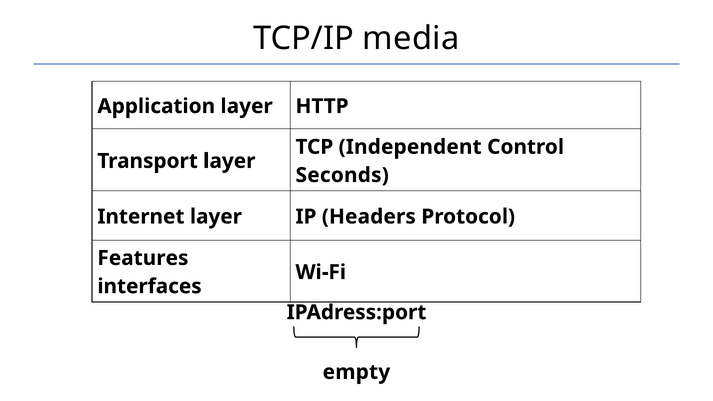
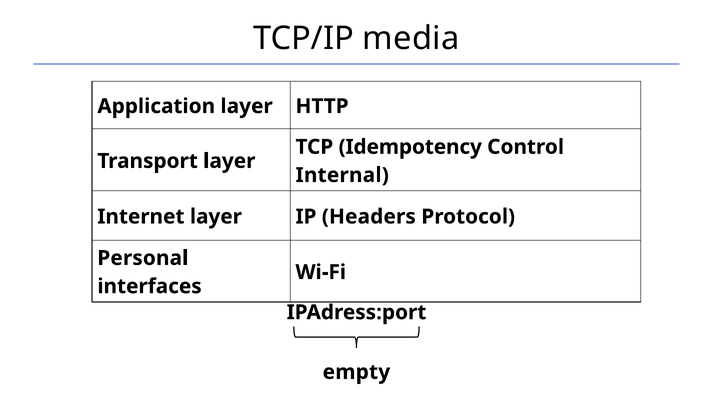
Independent: Independent -> Idempotency (410, 147)
Seconds: Seconds -> Internal (342, 175)
Features: Features -> Personal (143, 258)
